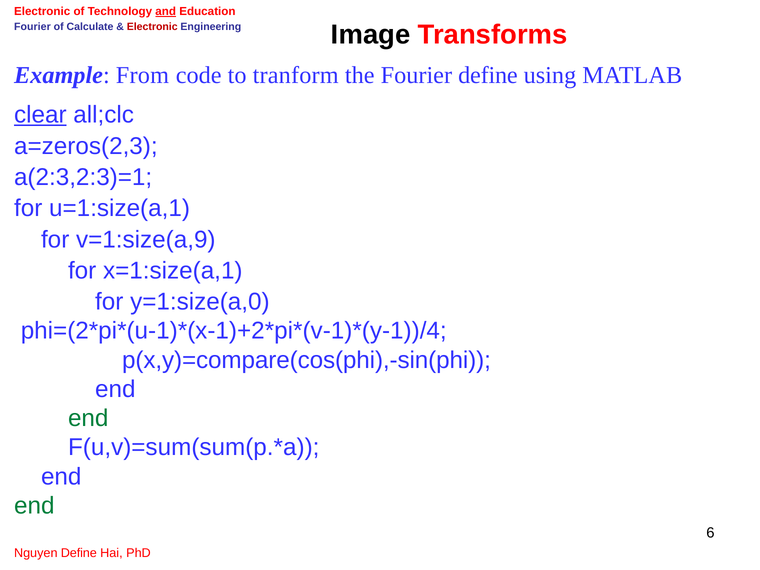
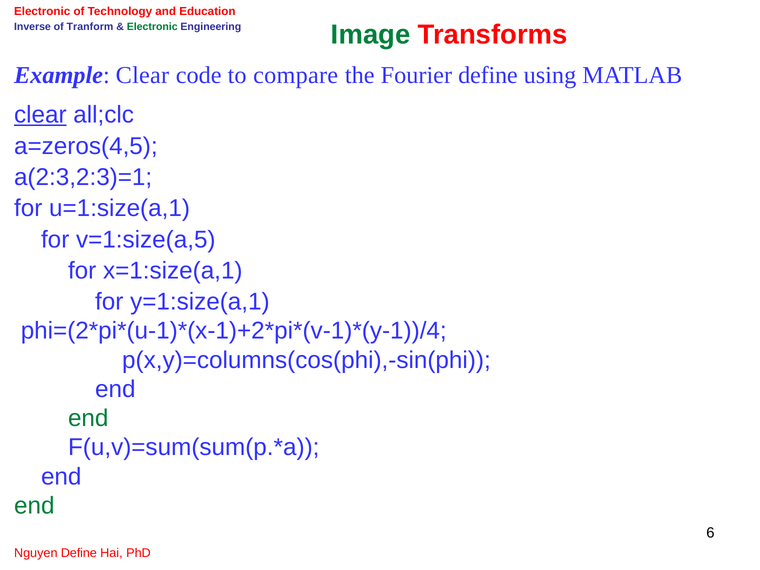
and underline: present -> none (166, 12)
Fourier: Fourier -> Inverse (32, 27)
Calculate: Calculate -> Tranform (90, 27)
Electronic colour: red -> green (152, 27)
Image colour: black -> green (371, 35)
Example From: From -> Clear (142, 75)
tranform: tranform -> compare (296, 75)
a=zeros(2,3: a=zeros(2,3 -> a=zeros(4,5 (86, 146)
v=1:size(a,9: v=1:size(a,9 -> v=1:size(a,5 (146, 240)
y=1:size(a,0: y=1:size(a,0 -> y=1:size(a,1 (200, 302)
p(x,y)=compare(cos(phi),-sin(phi: p(x,y)=compare(cos(phi),-sin(phi -> p(x,y)=columns(cos(phi),-sin(phi (306, 360)
